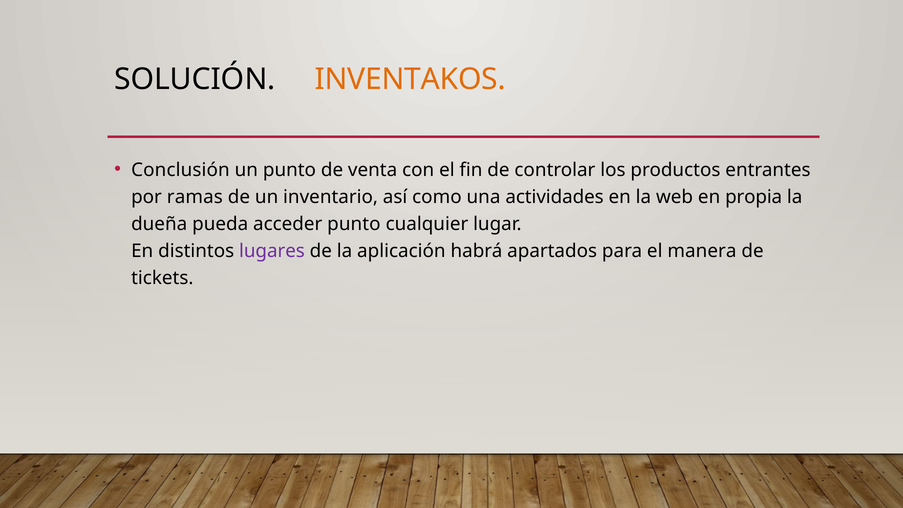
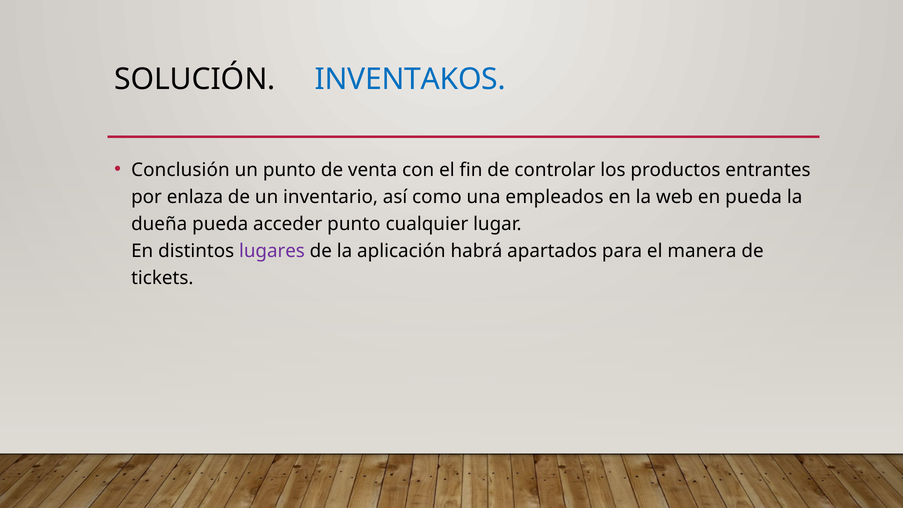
INVENTAKOS colour: orange -> blue (410, 79)
ramas: ramas -> enlaza (195, 197)
actividades: actividades -> empleados (555, 197)
en propia: propia -> pueda (753, 197)
